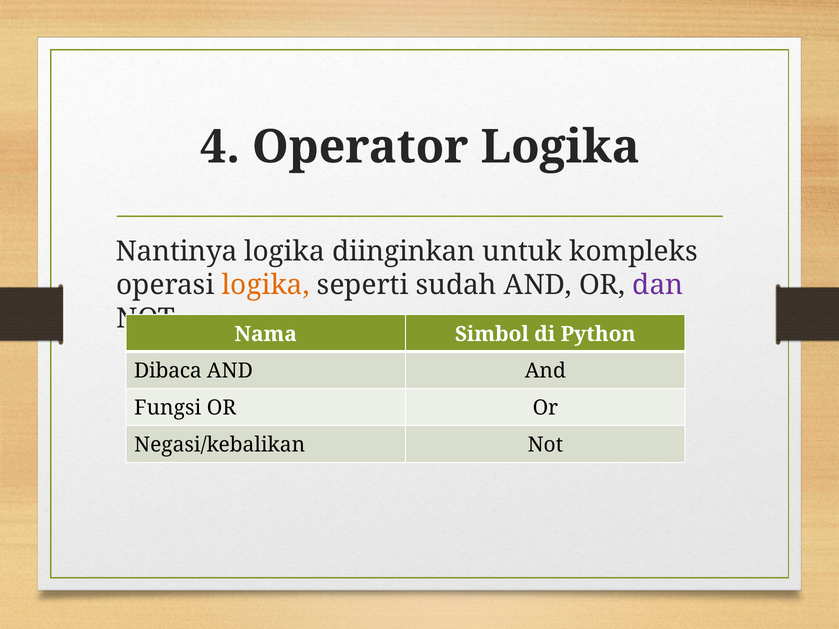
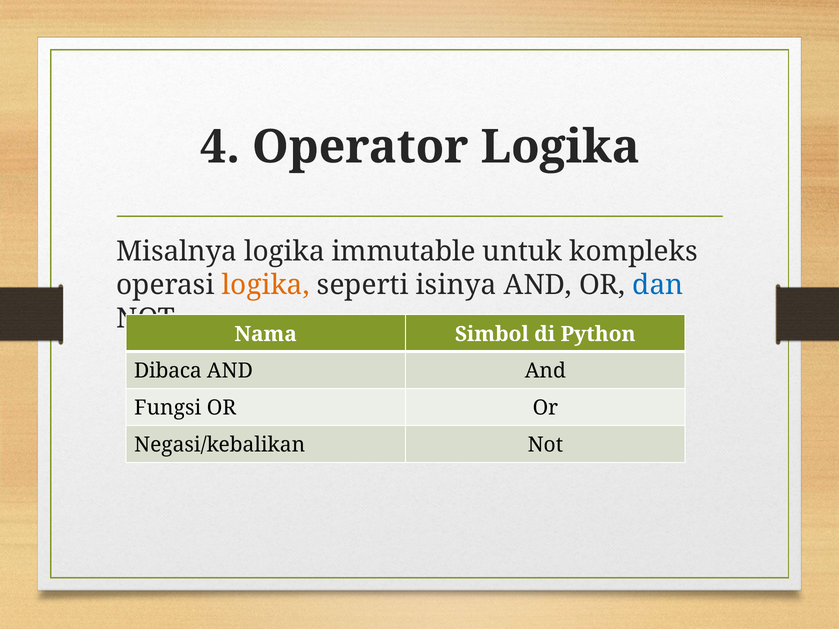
Nantinya: Nantinya -> Misalnya (177, 251)
diinginkan: diinginkan -> immutable (404, 251)
sudah: sudah -> isinya (456, 285)
dan colour: purple -> blue (658, 285)
